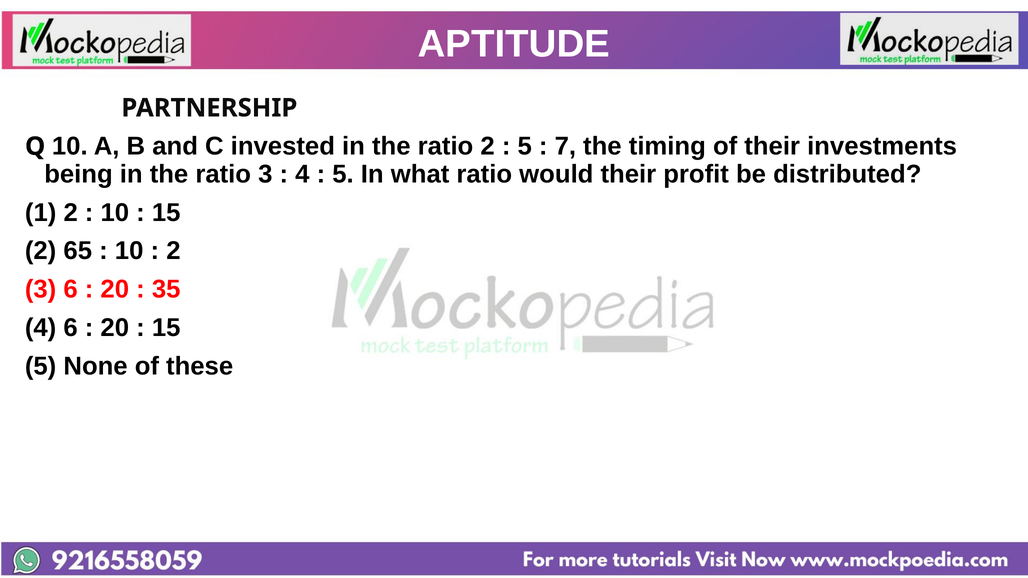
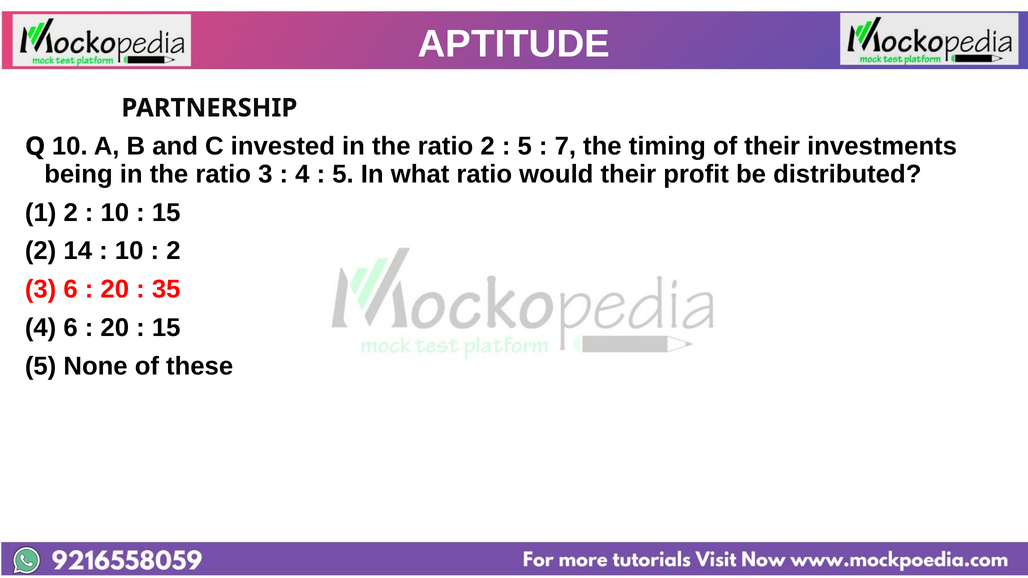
65: 65 -> 14 (78, 251)
